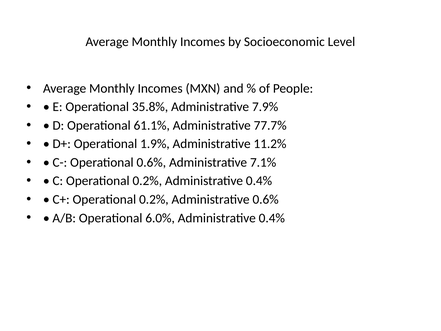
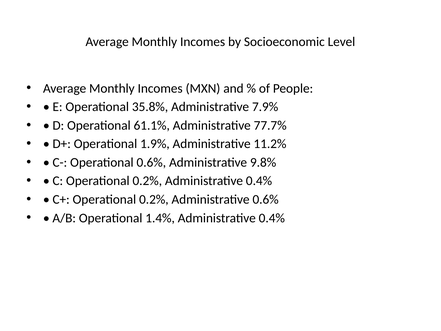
7.1%: 7.1% -> 9.8% (263, 162)
6.0%: 6.0% -> 1.4% (160, 218)
